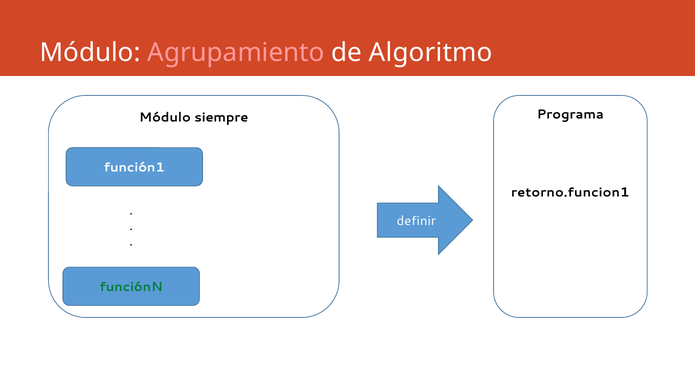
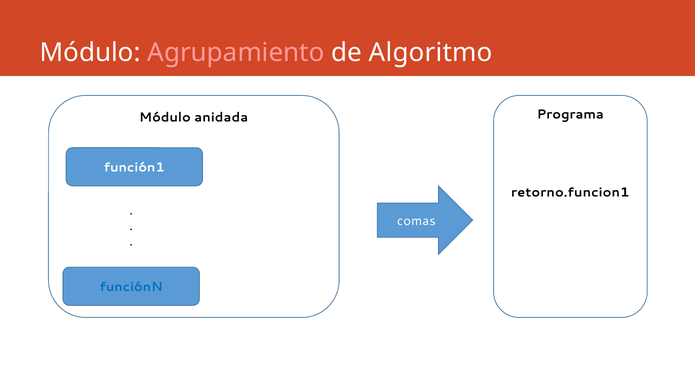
siempre: siempre -> anidada (221, 118)
definir: definir -> comas (416, 221)
funciónN colour: green -> blue (131, 287)
